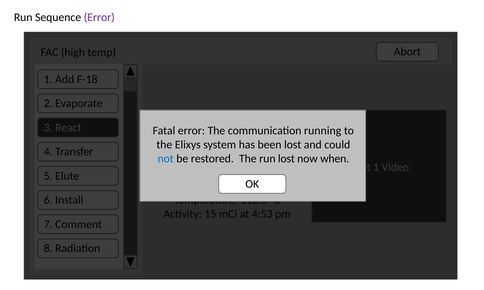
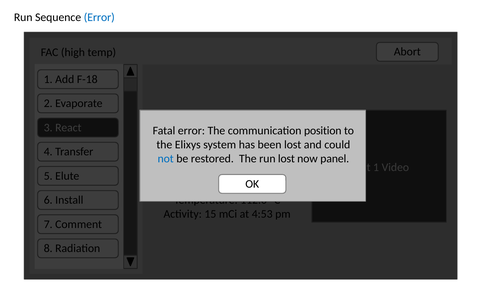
Error colour: purple -> blue (99, 17)
running: running -> position (323, 131)
when: when -> panel (335, 159)
